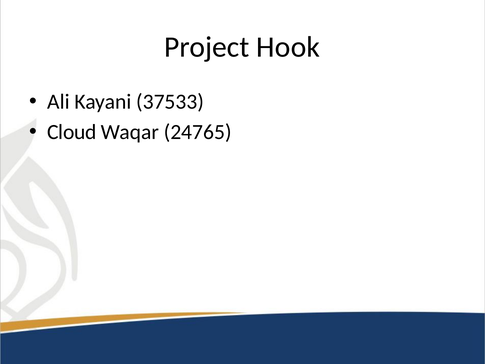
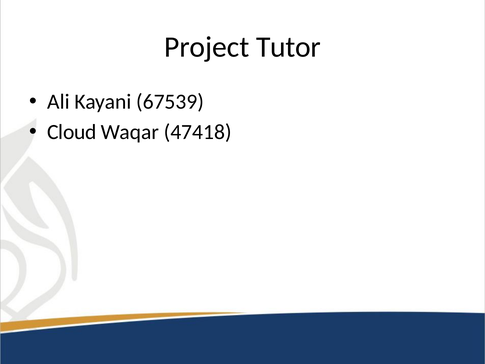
Hook: Hook -> Tutor (288, 47)
37533: 37533 -> 67539 (170, 102)
24765: 24765 -> 47418 (198, 132)
